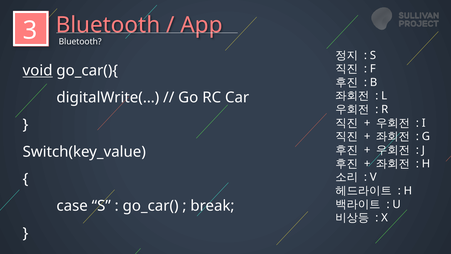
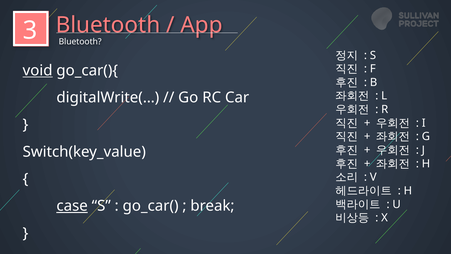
case underline: none -> present (72, 206)
